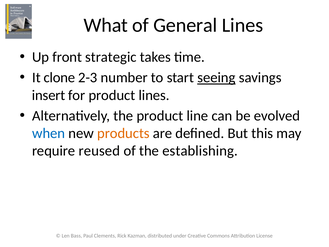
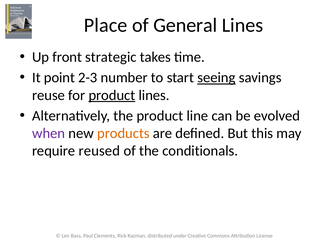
What: What -> Place (106, 25)
clone: clone -> point (59, 78)
insert: insert -> reuse (49, 95)
product underline: none -> present (112, 95)
when colour: blue -> purple (49, 133)
establishing: establishing -> conditionals (200, 151)
